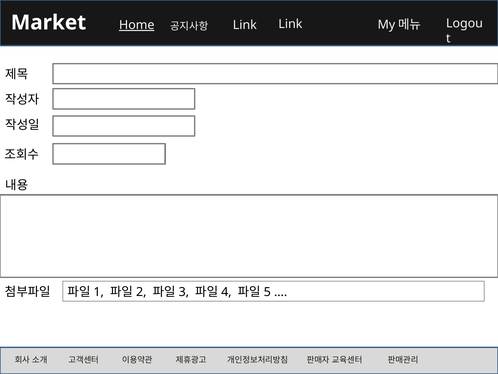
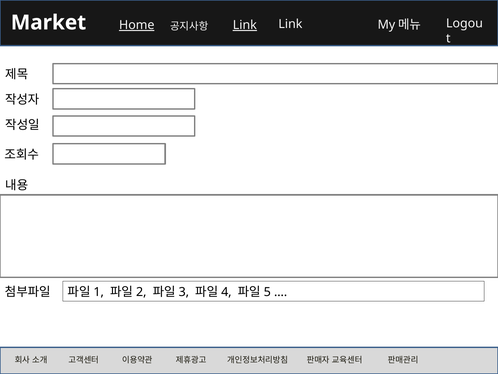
Link underline: none -> present (245, 25)
